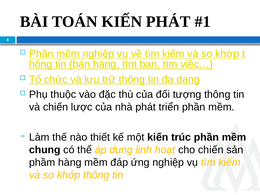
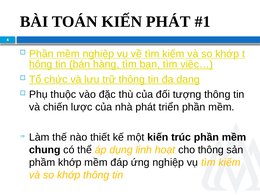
cho chiến: chiến -> thông (211, 150)
phầm hàng: hàng -> khớp (70, 162)
